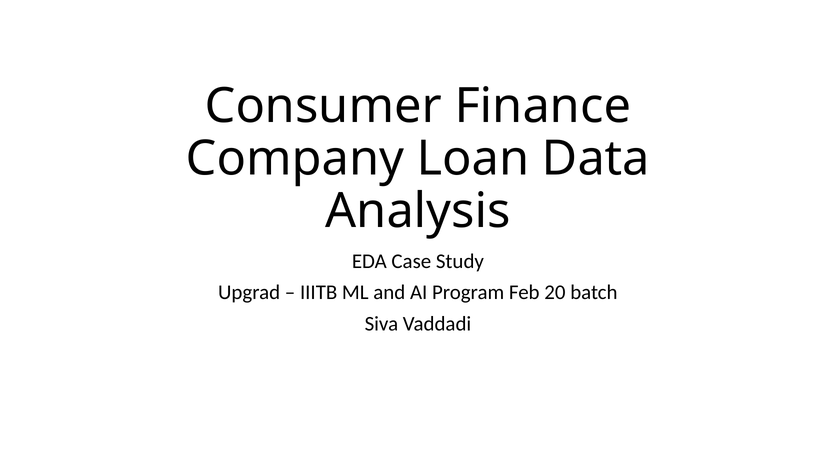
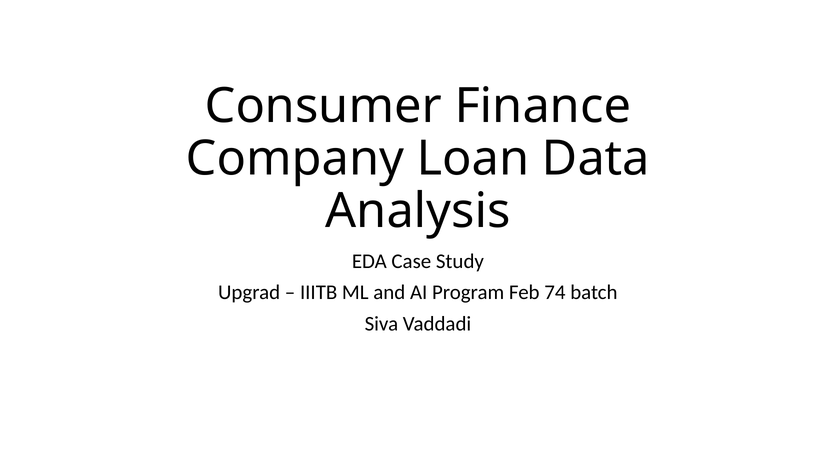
20: 20 -> 74 (555, 293)
